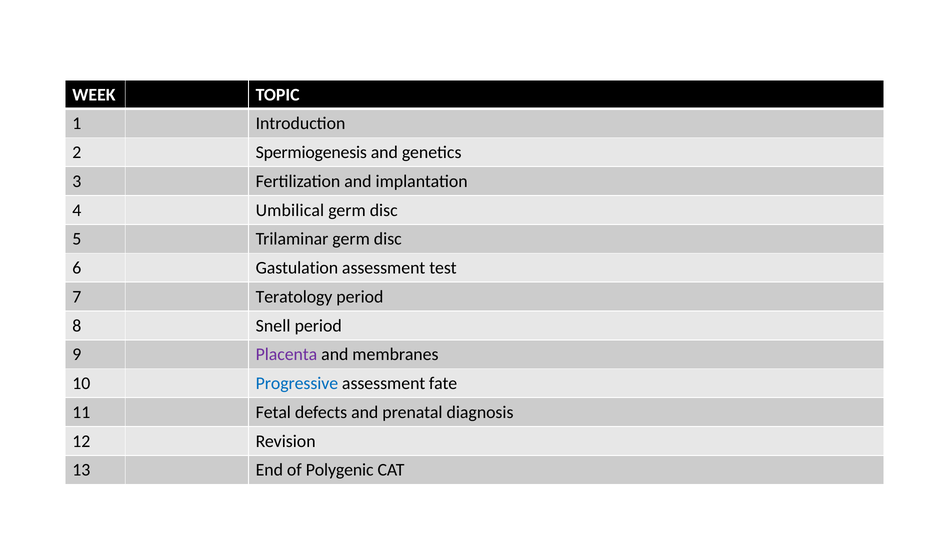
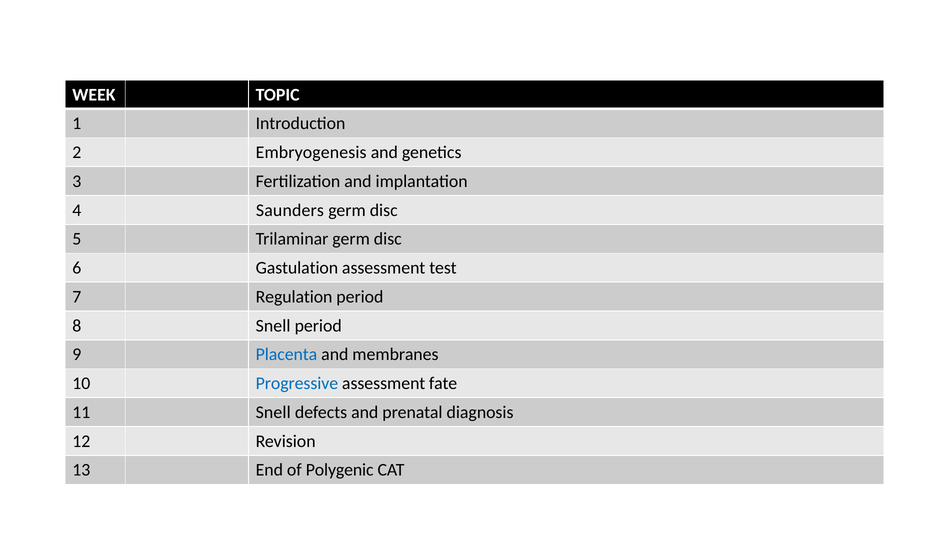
Spermiogenesis: Spermiogenesis -> Embryogenesis (311, 152)
Umbilical: Umbilical -> Saunders (290, 210)
Teratology: Teratology -> Regulation (294, 297)
Placenta colour: purple -> blue (286, 354)
11 Fetal: Fetal -> Snell (273, 412)
